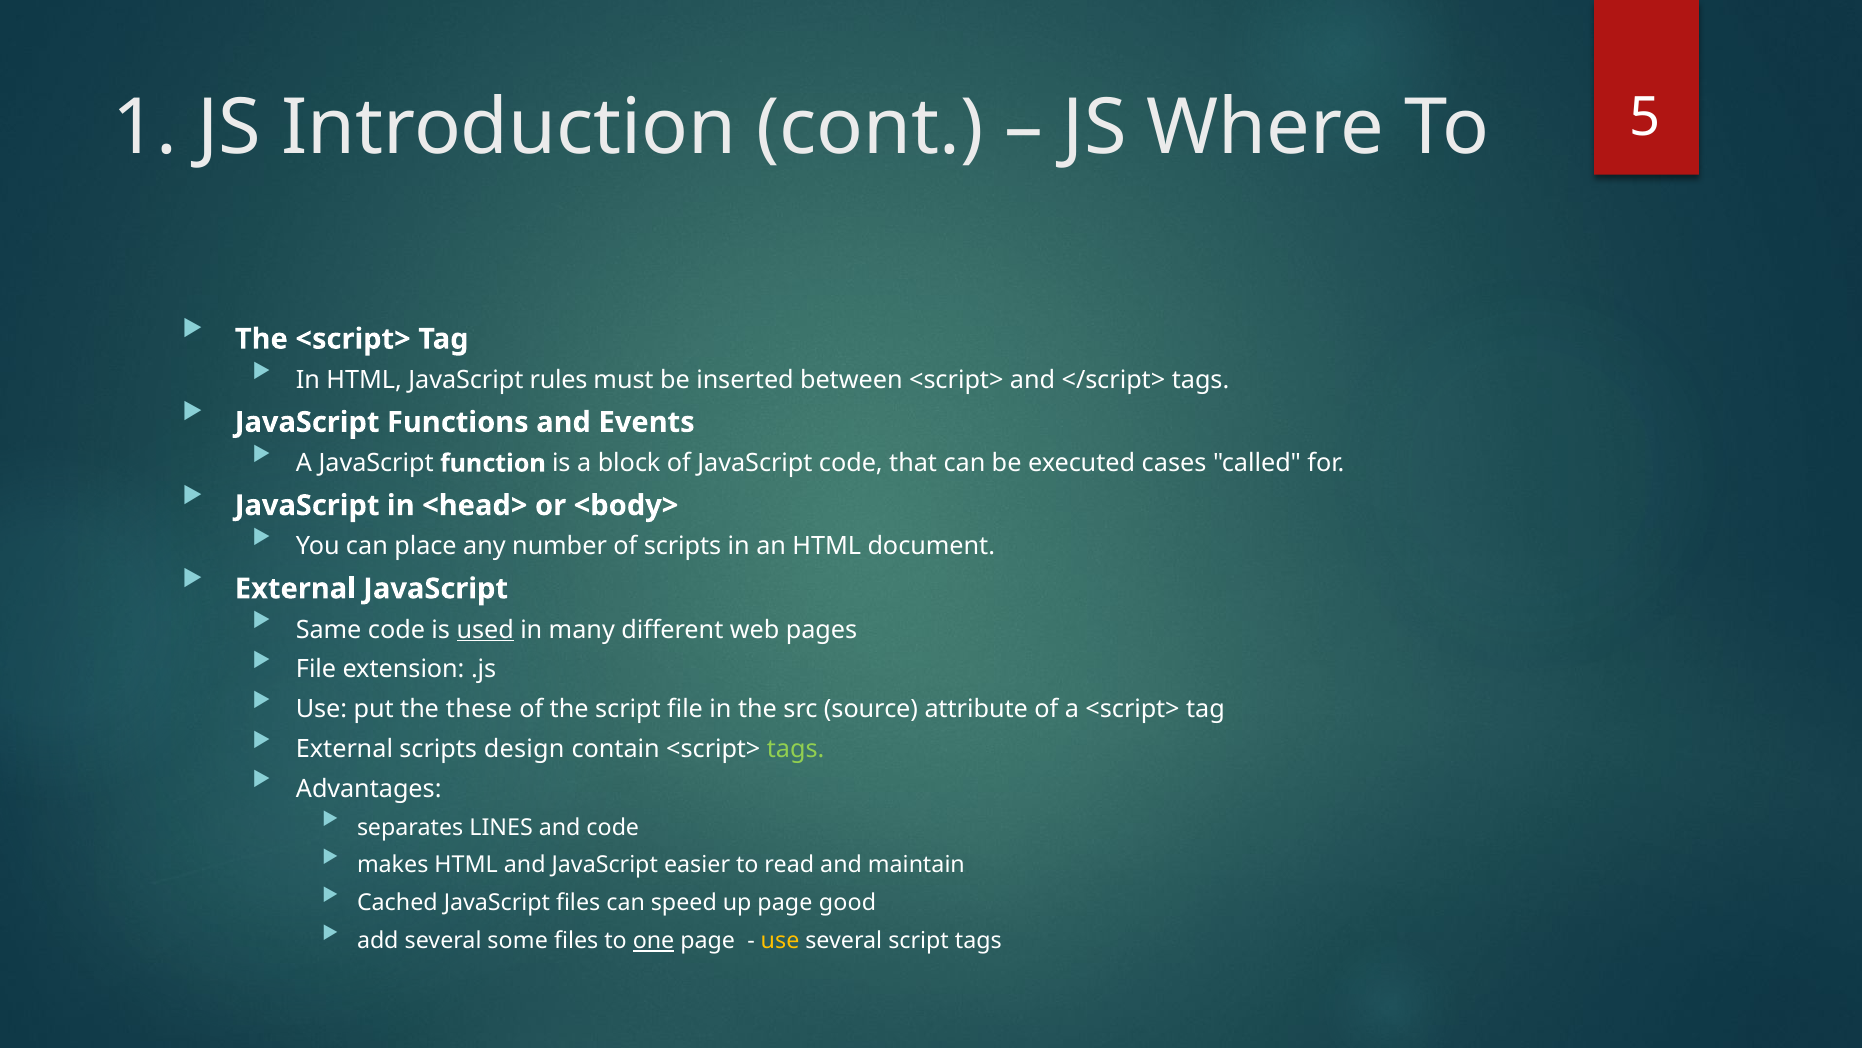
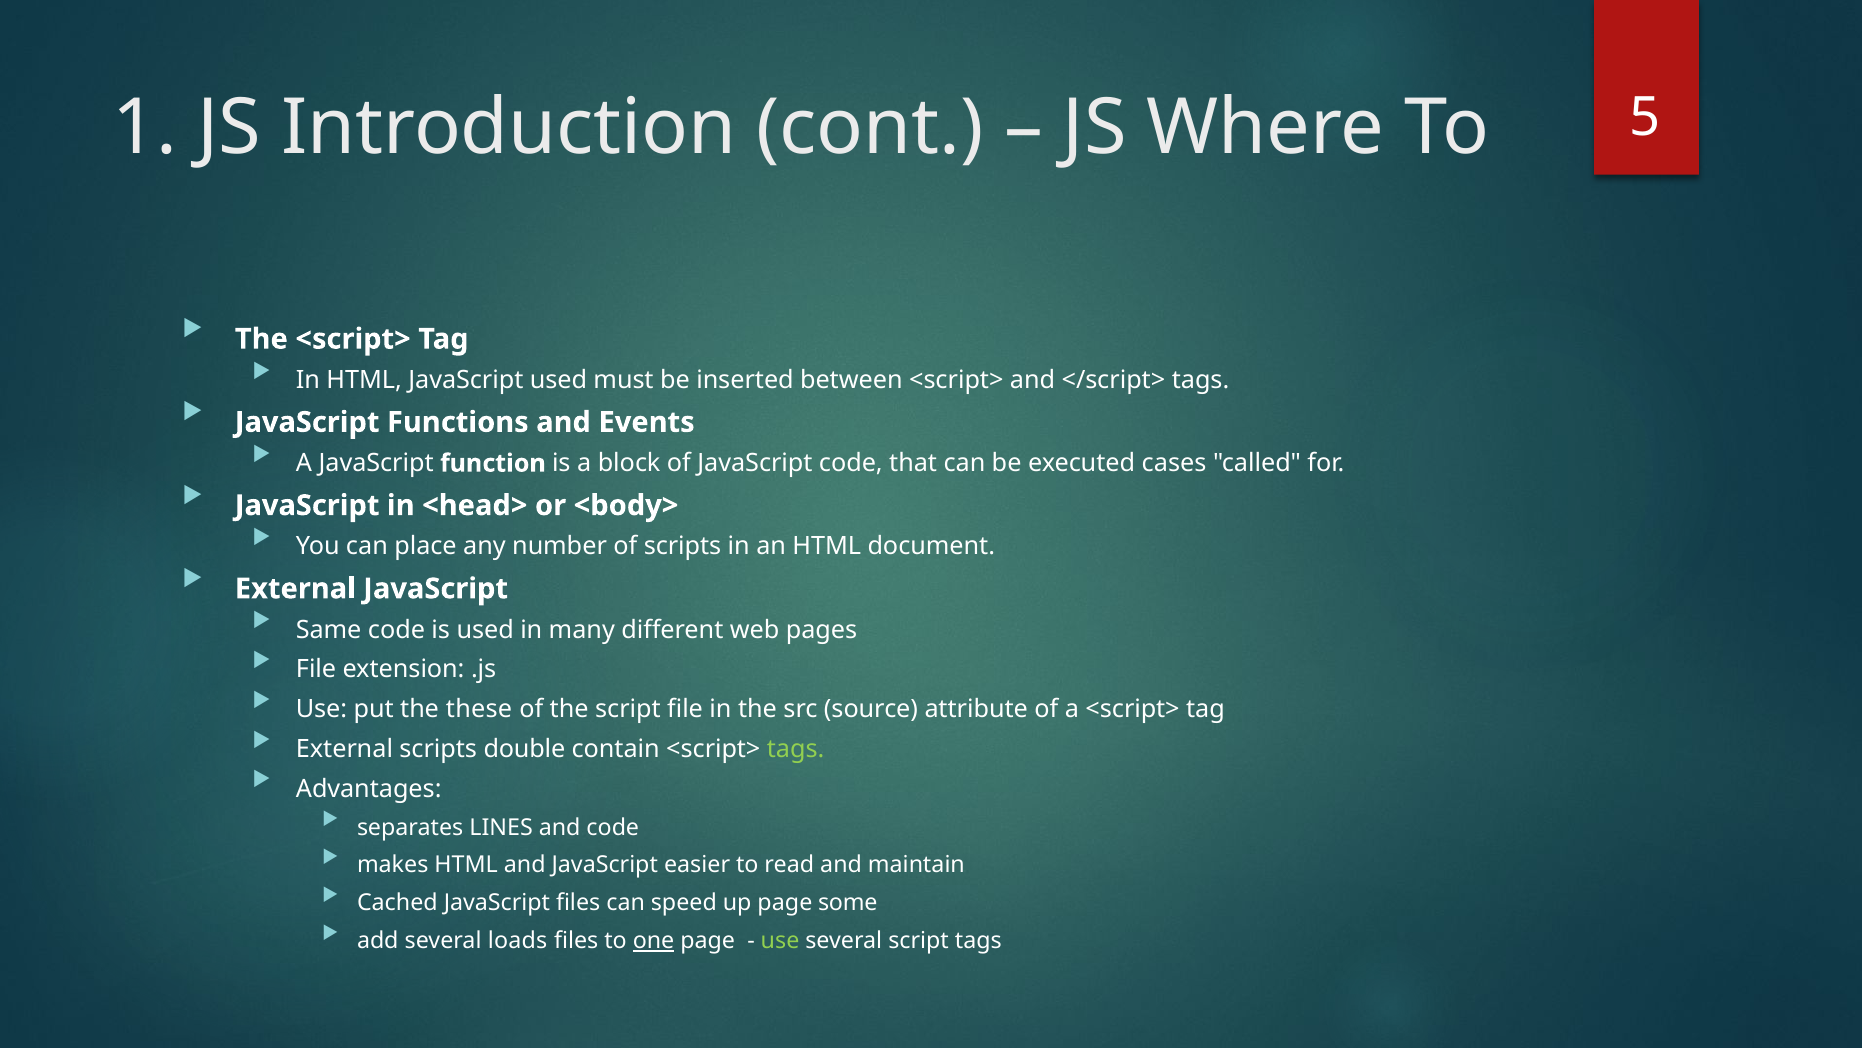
JavaScript rules: rules -> used (559, 380)
used underline: present -> none (485, 629)
design: design -> double (524, 749)
good: good -> some (848, 903)
some: some -> loads (518, 940)
use colour: yellow -> light green (780, 940)
